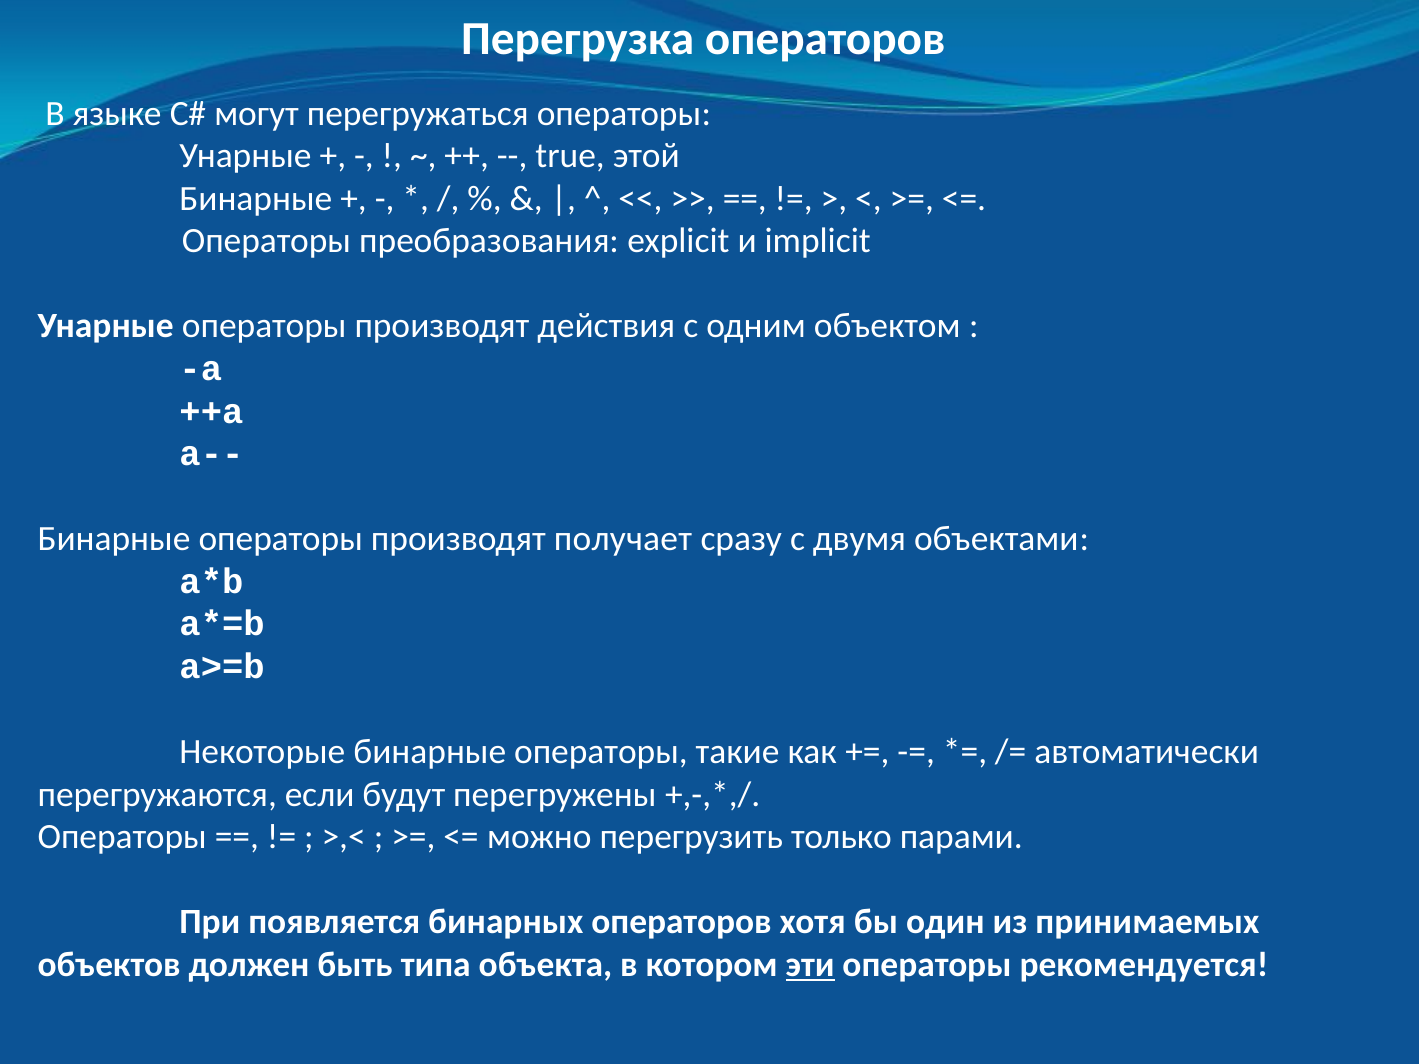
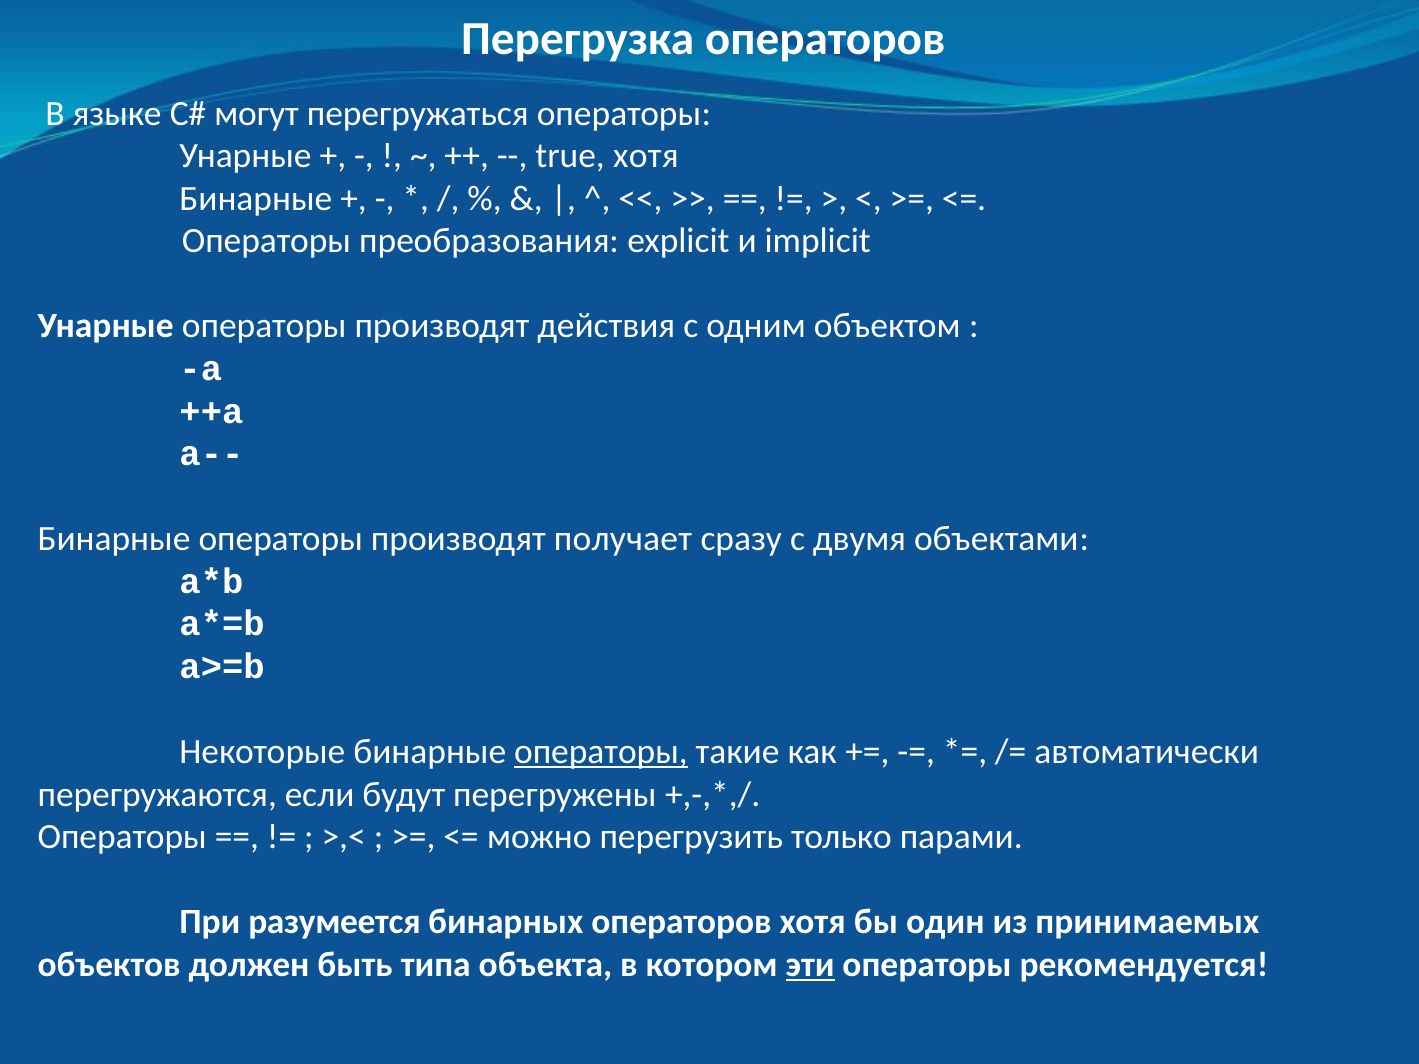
true этой: этой -> хотя (646, 156)
операторы underline: none -> present (601, 752)
появляется: появляется -> разумеется (335, 922)
